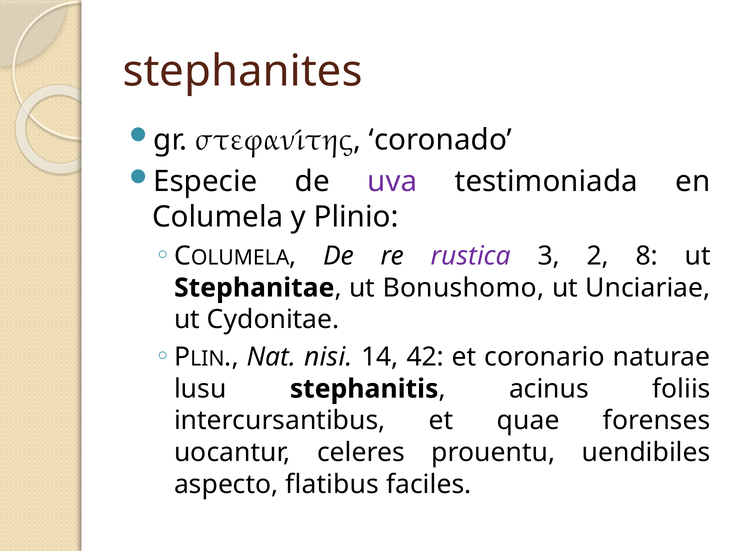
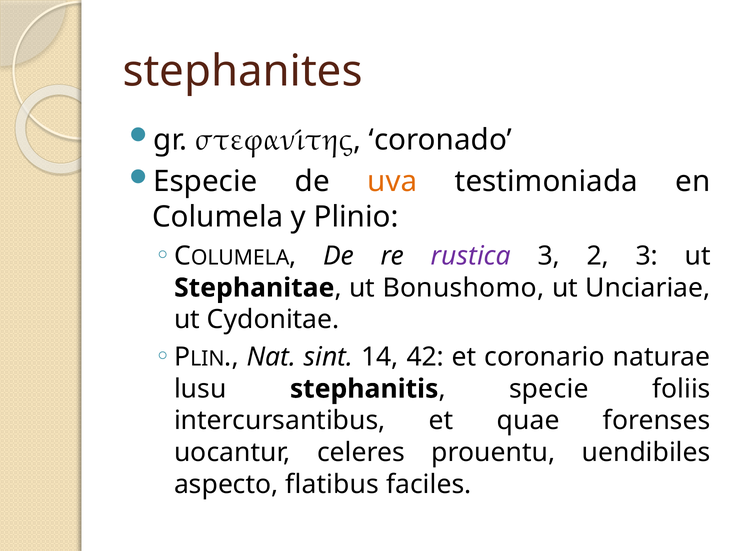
uva colour: purple -> orange (392, 182)
2 8: 8 -> 3 (647, 256)
nisi: nisi -> sint (328, 357)
acinus: acinus -> specie (549, 389)
